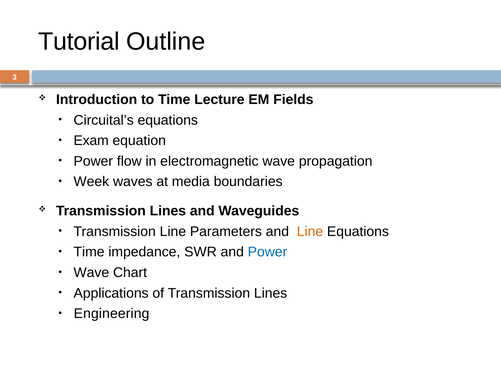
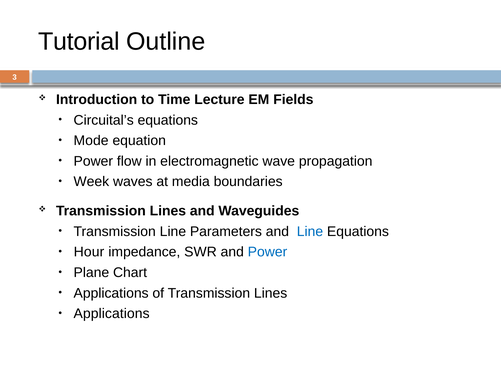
Exam: Exam -> Mode (91, 141)
Line colour: orange -> blue (310, 231)
Time: Time -> Hour (89, 252)
Wave: Wave -> Plane (91, 272)
Engineering: Engineering -> Applications (112, 313)
